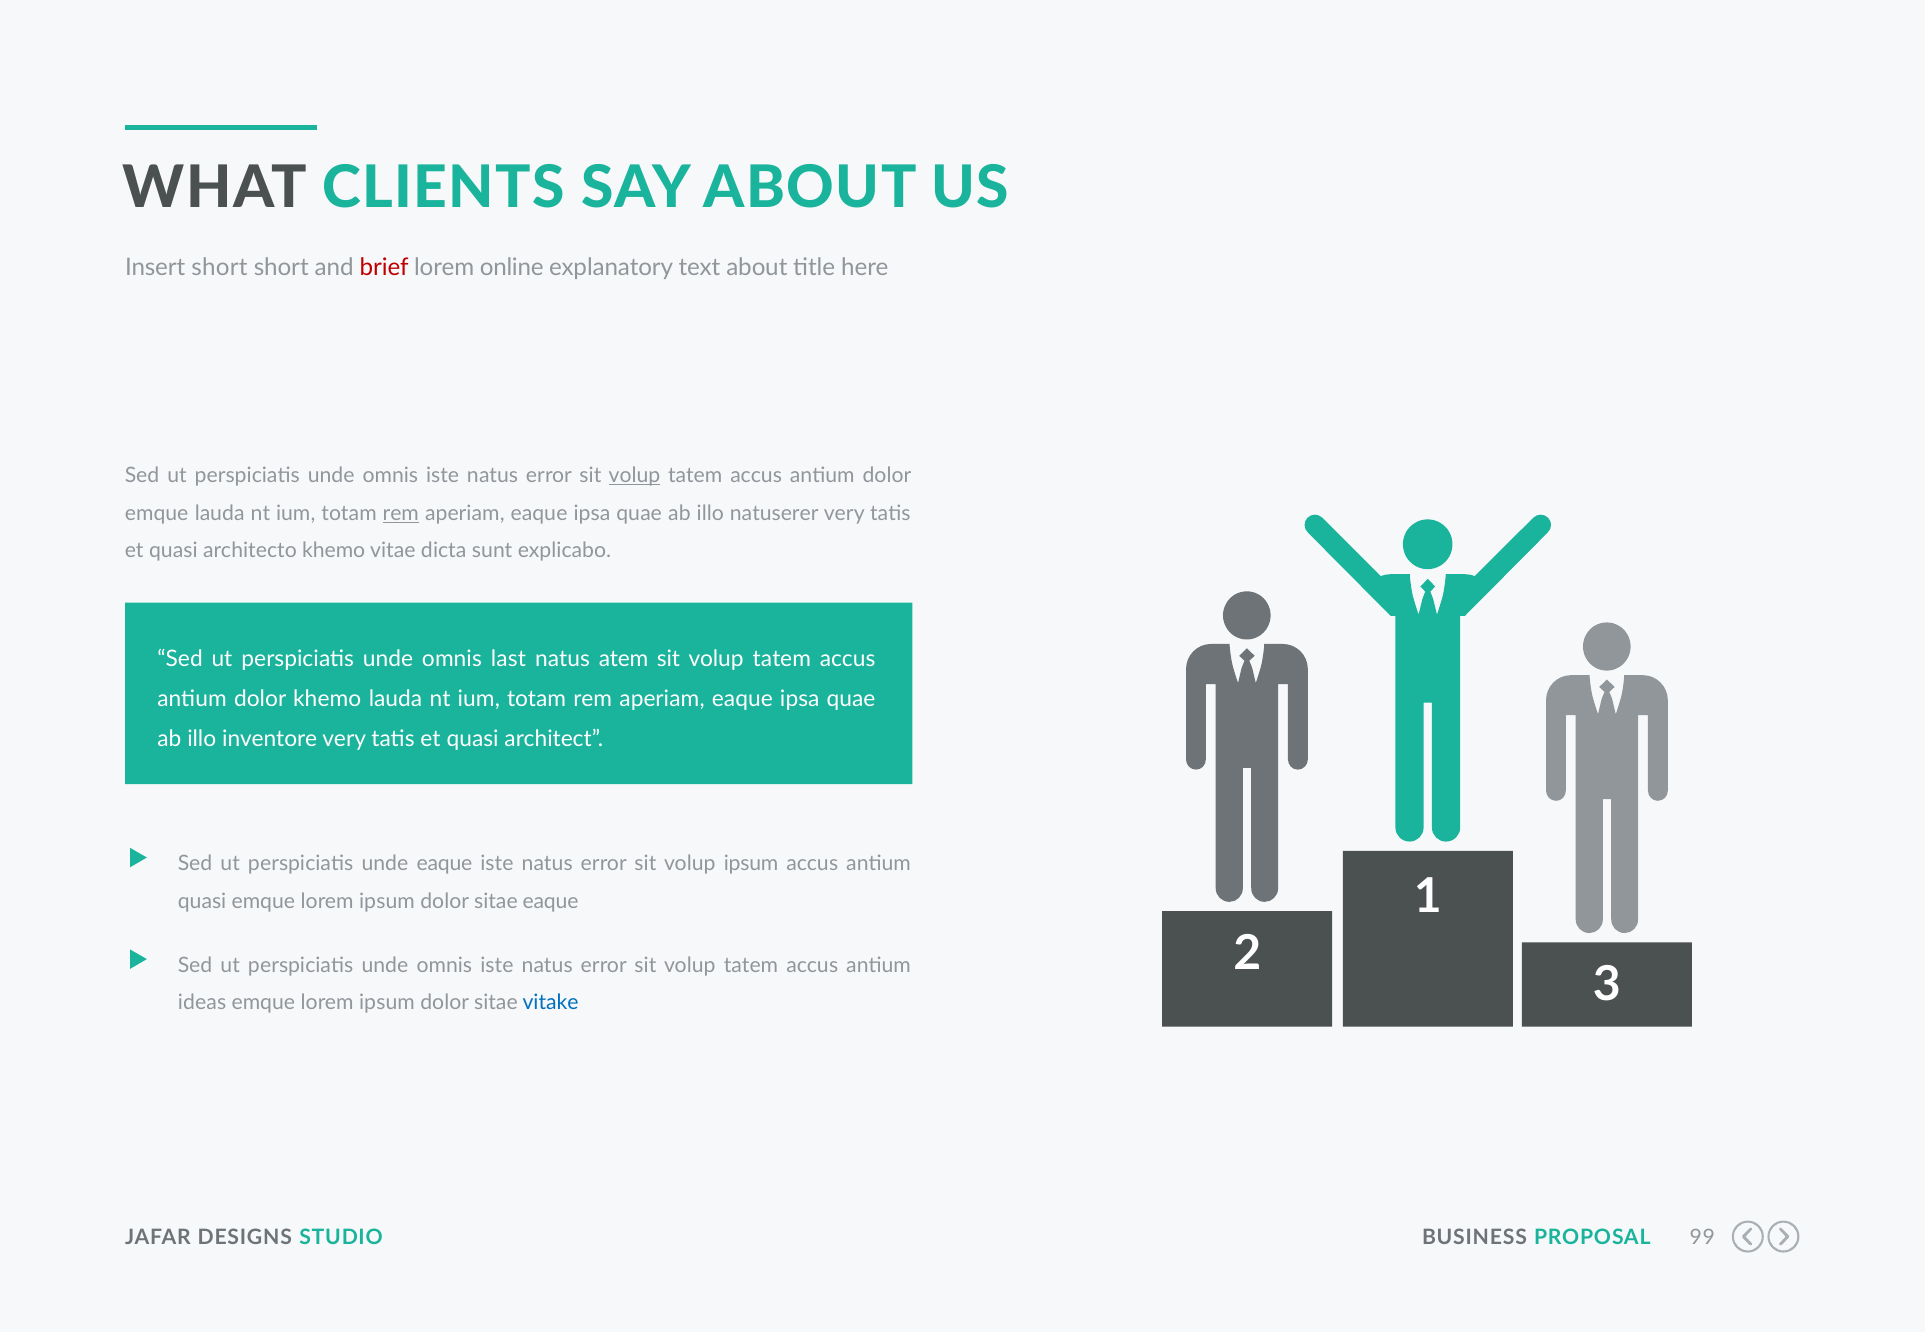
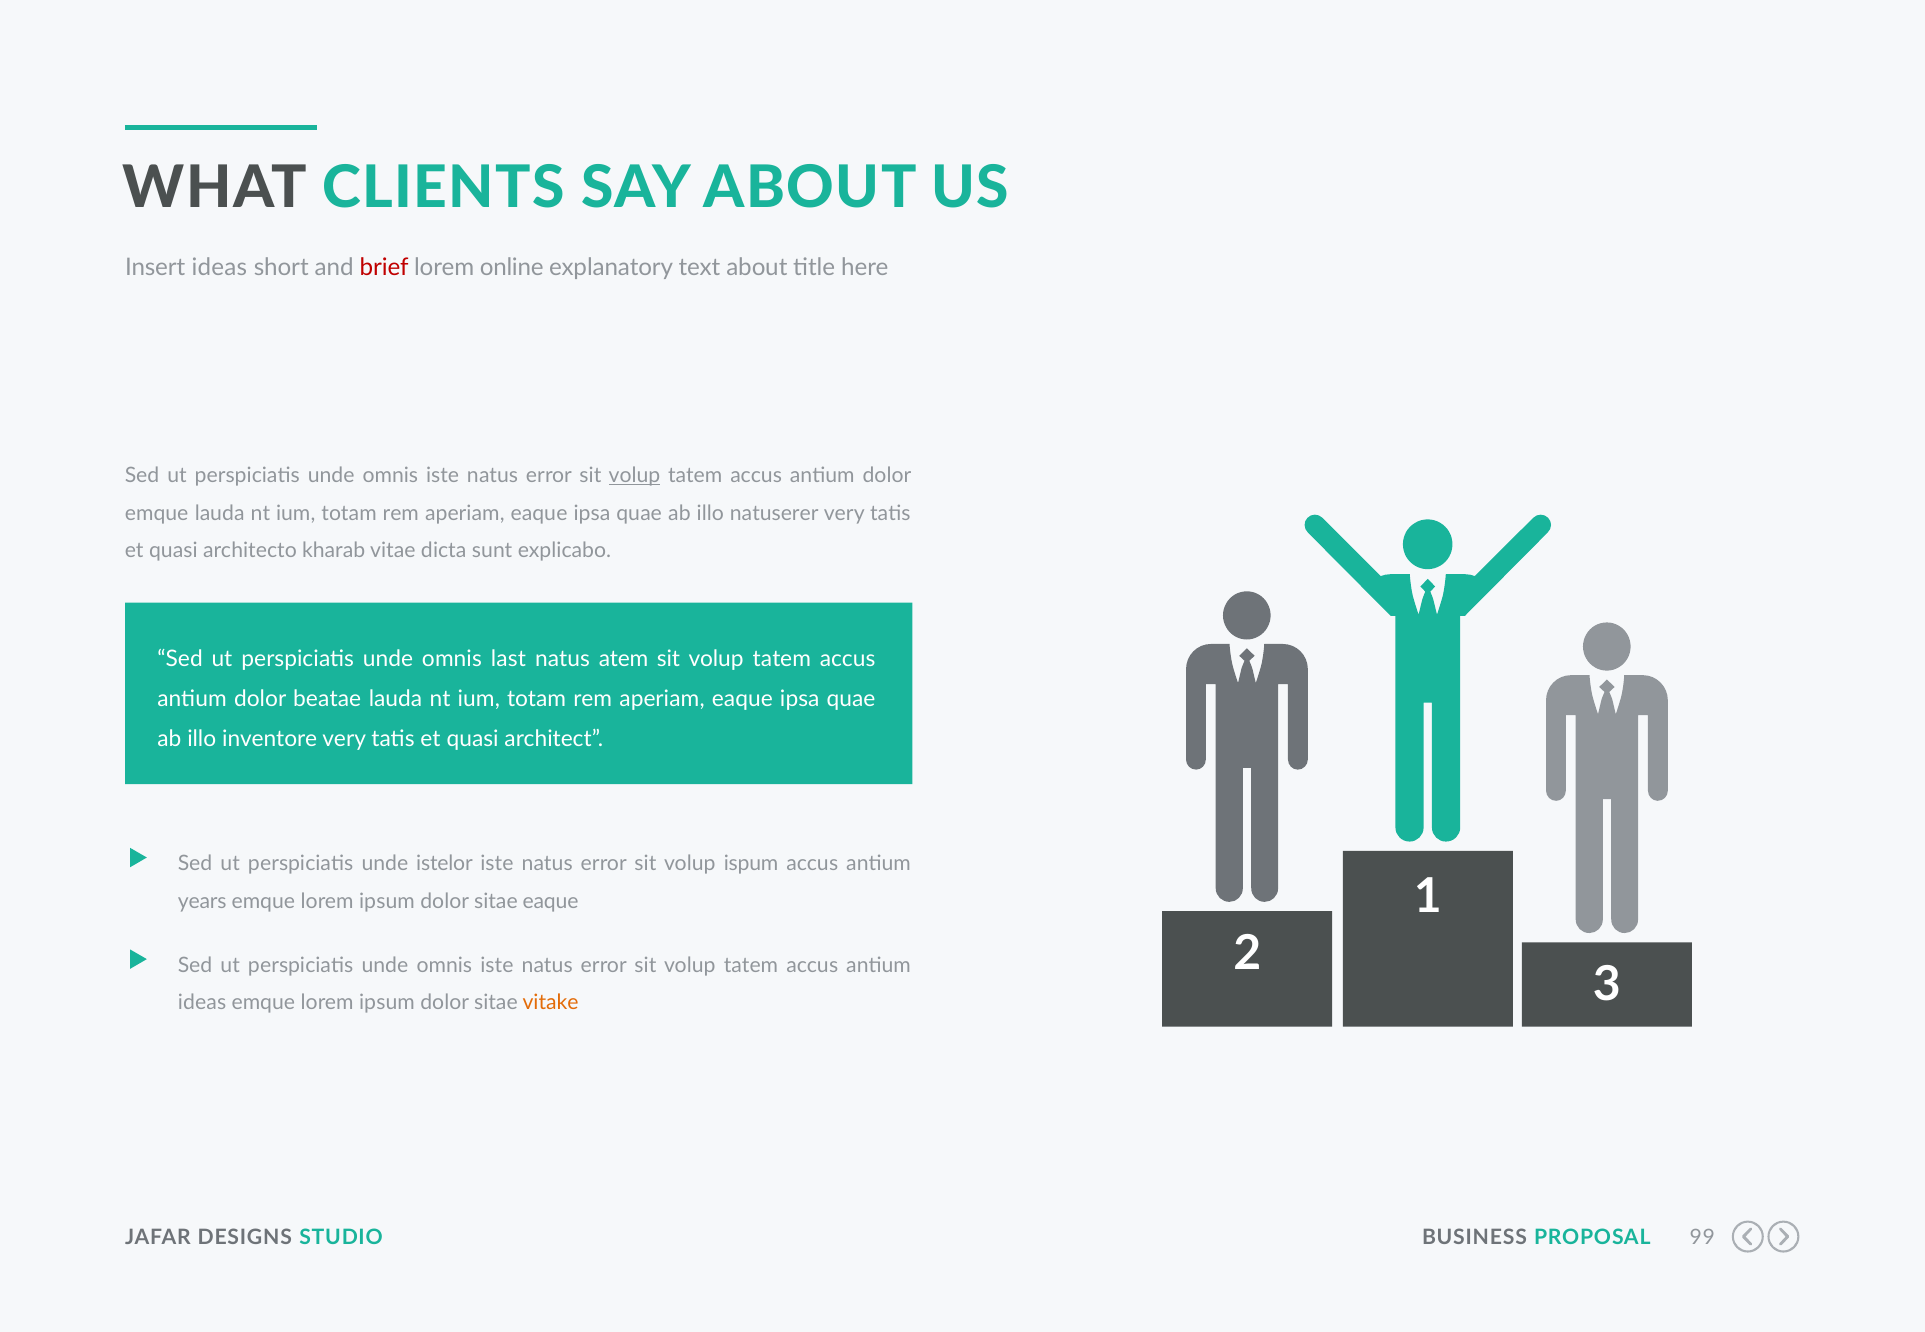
Insert short: short -> ideas (219, 268)
rem underline: present -> none (401, 513)
architecto khemo: khemo -> kharab (334, 551)
dolor khemo: khemo -> beatae (327, 699)
unde eaque: eaque -> istelor (444, 864)
volup ipsum: ipsum -> ispum (751, 864)
quasi: quasi -> years (202, 902)
vitake colour: blue -> orange (551, 1003)
